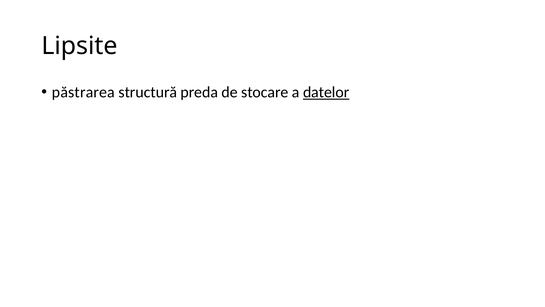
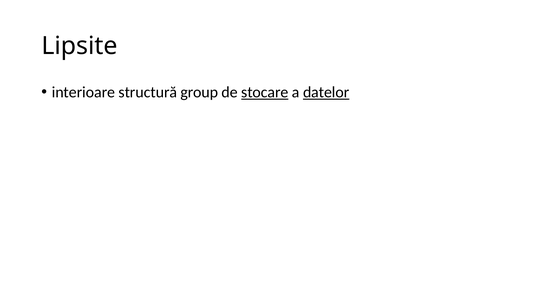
păstrarea: păstrarea -> interioare (83, 92)
preda: preda -> group (199, 92)
stocare underline: none -> present (265, 92)
